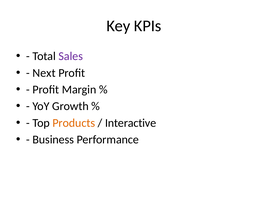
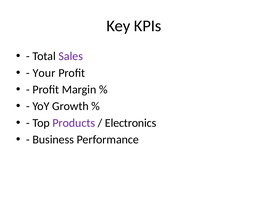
Next: Next -> Your (44, 73)
Products colour: orange -> purple (74, 123)
Interactive: Interactive -> Electronics (131, 123)
